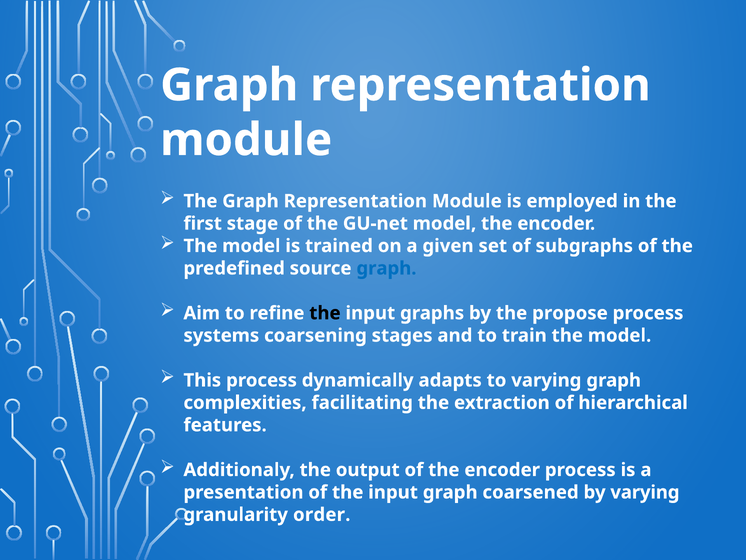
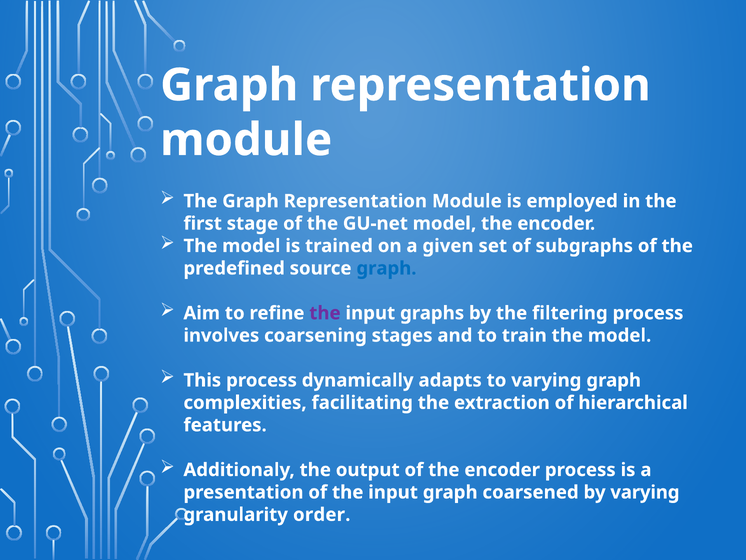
the colour: black -> purple (325, 313)
propose: propose -> filtering (570, 313)
systems: systems -> involves (221, 335)
